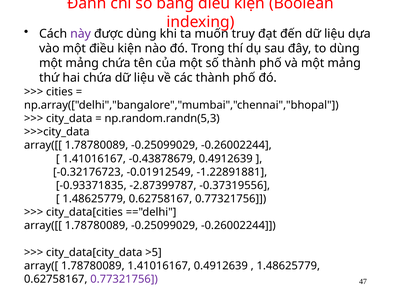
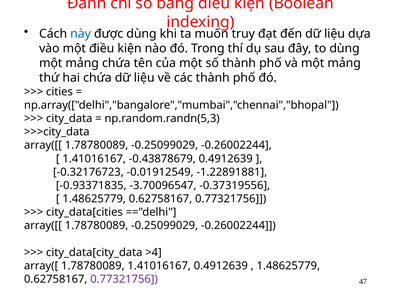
này colour: purple -> blue (81, 34)
-2.87399787: -2.87399787 -> -3.70096547 (163, 185)
>5: >5 -> >4 (153, 252)
